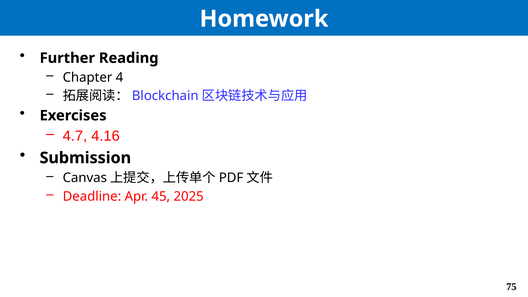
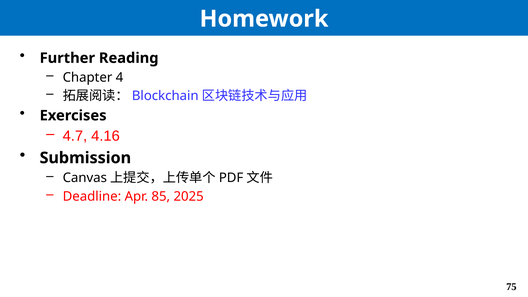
45: 45 -> 85 (161, 196)
